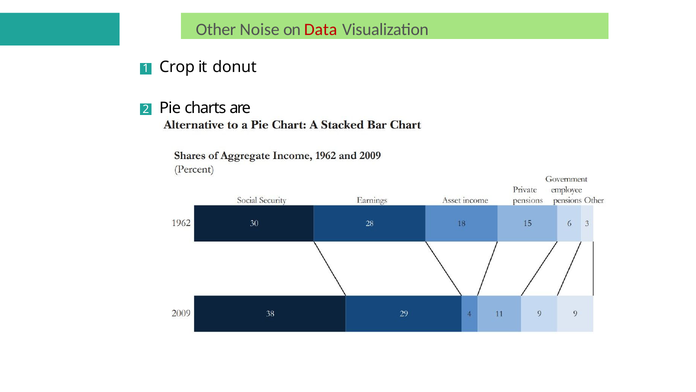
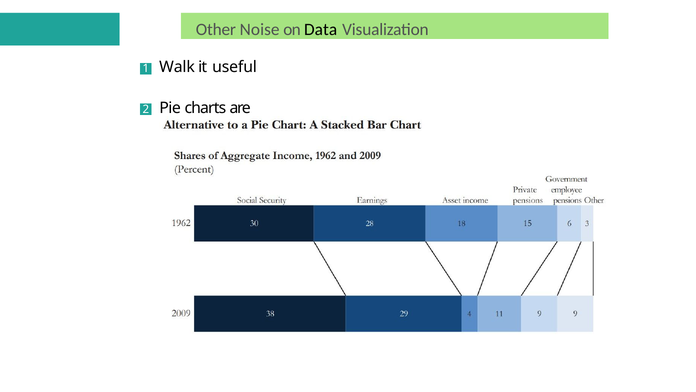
Data colour: red -> black (321, 30)
Crop: Crop -> Walk (177, 67)
donut: donut -> useful (235, 67)
